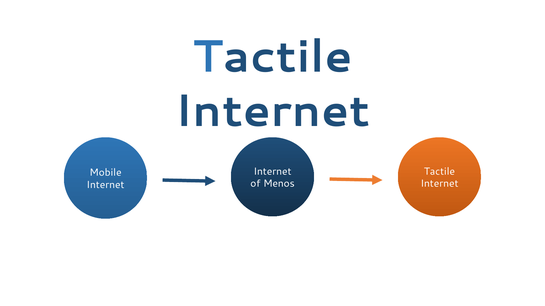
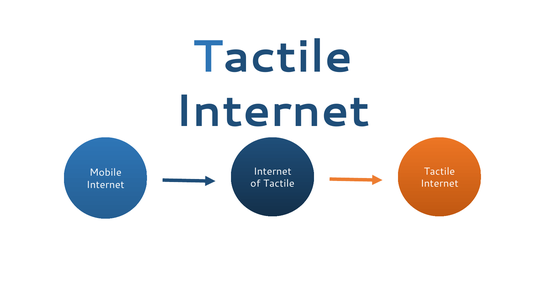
of Menos: Menos -> Tactile (279, 184)
